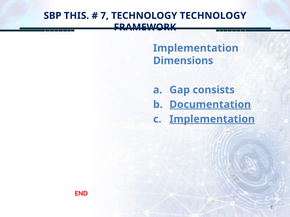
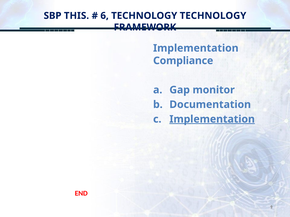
7: 7 -> 6 (105, 16)
Dimensions: Dimensions -> Compliance (183, 61)
consists: consists -> monitor (214, 90)
Documentation underline: present -> none (210, 105)
